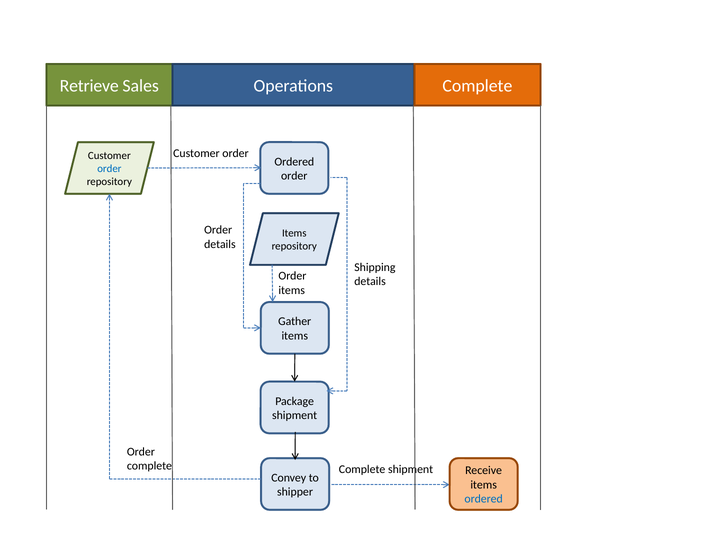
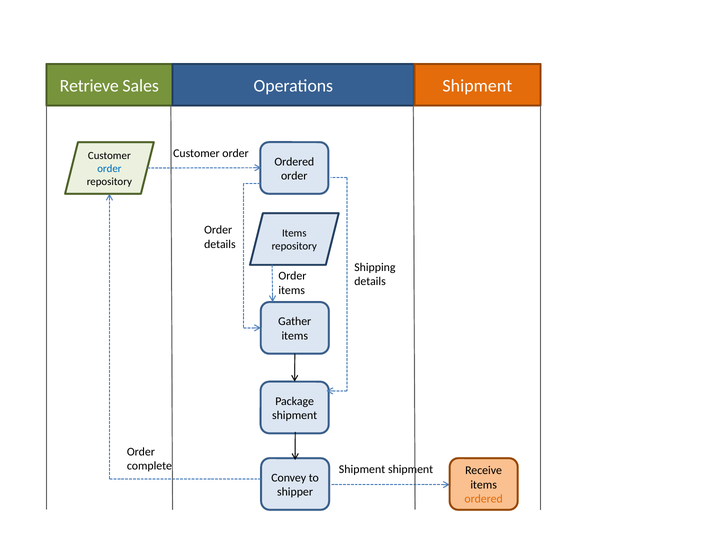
Operations Complete: Complete -> Shipment (477, 86)
Complete: Complete -> Shipment (362, 469)
ordered colour: blue -> orange (484, 499)
